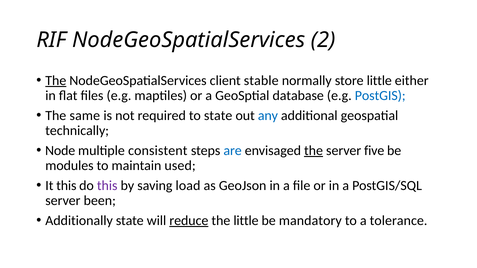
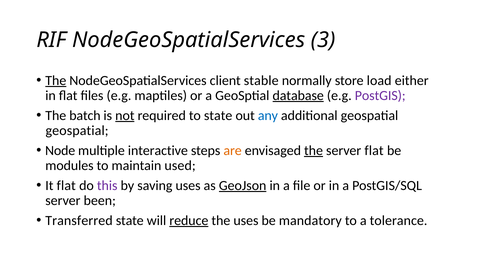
2: 2 -> 3 (323, 40)
store little: little -> load (379, 81)
database underline: none -> present (298, 96)
PostGIS colour: blue -> purple (380, 96)
same: same -> batch (85, 116)
not underline: none -> present (125, 116)
technically: technically -> geospatial (77, 131)
consistent: consistent -> interactive (158, 151)
are colour: blue -> orange (233, 151)
server five: five -> flat (374, 151)
It this: this -> flat (66, 186)
saving load: load -> uses (188, 186)
GeoJson underline: none -> present (243, 186)
Additionally: Additionally -> Transferred (79, 221)
the little: little -> uses (246, 221)
